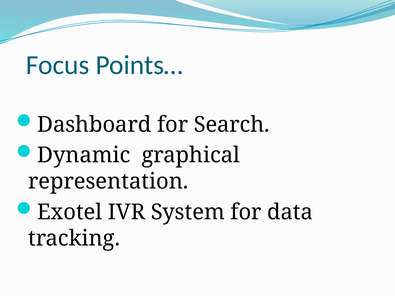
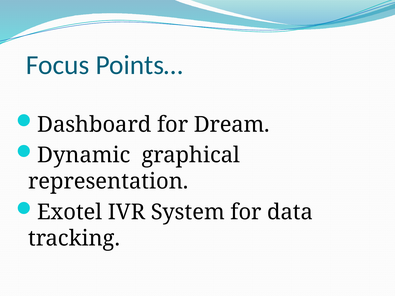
Search: Search -> Dream (232, 125)
